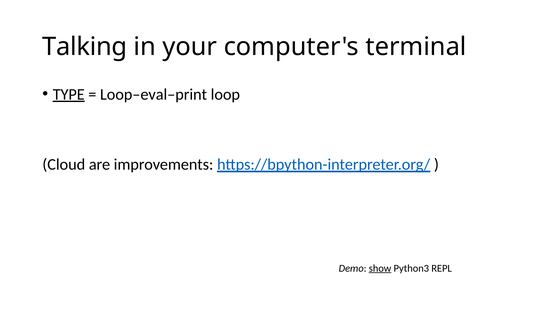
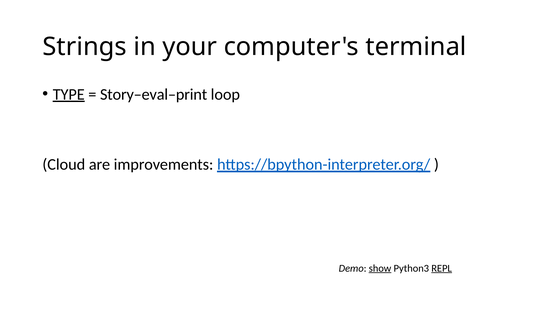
Talking: Talking -> Strings (85, 47)
Loop–eval–print: Loop–eval–print -> Story–eval–print (154, 94)
REPL underline: none -> present (442, 268)
